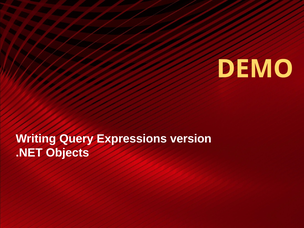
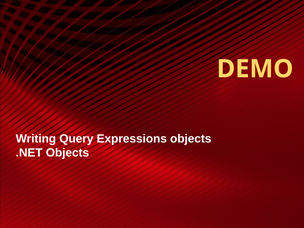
Expressions version: version -> objects (191, 139)
